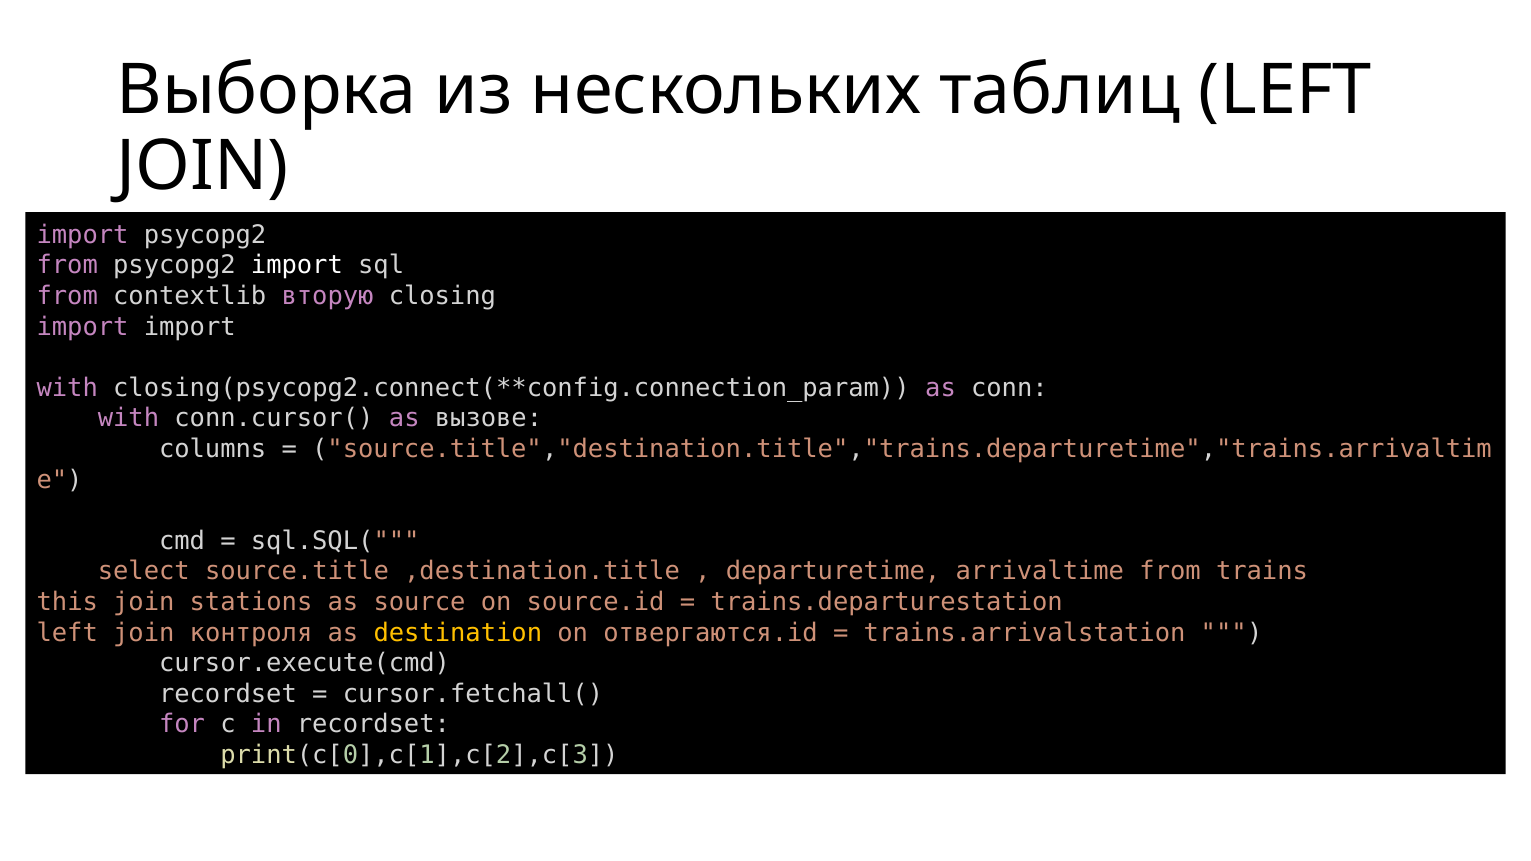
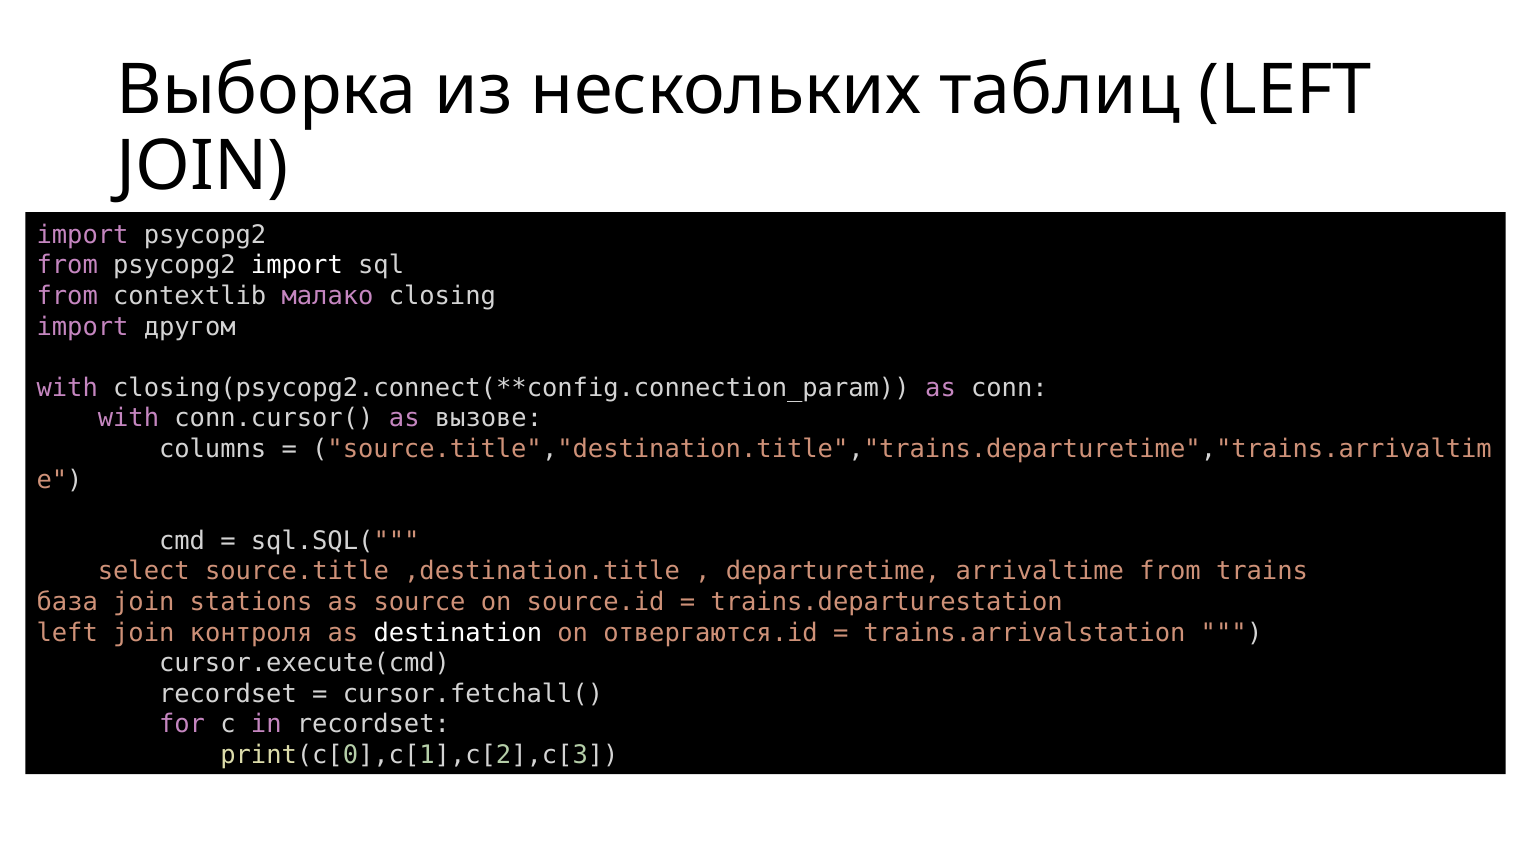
вторую: вторую -> малако (328, 296)
import import: import -> другом (190, 327)
this: this -> база (67, 602)
destination colour: yellow -> white (458, 633)
